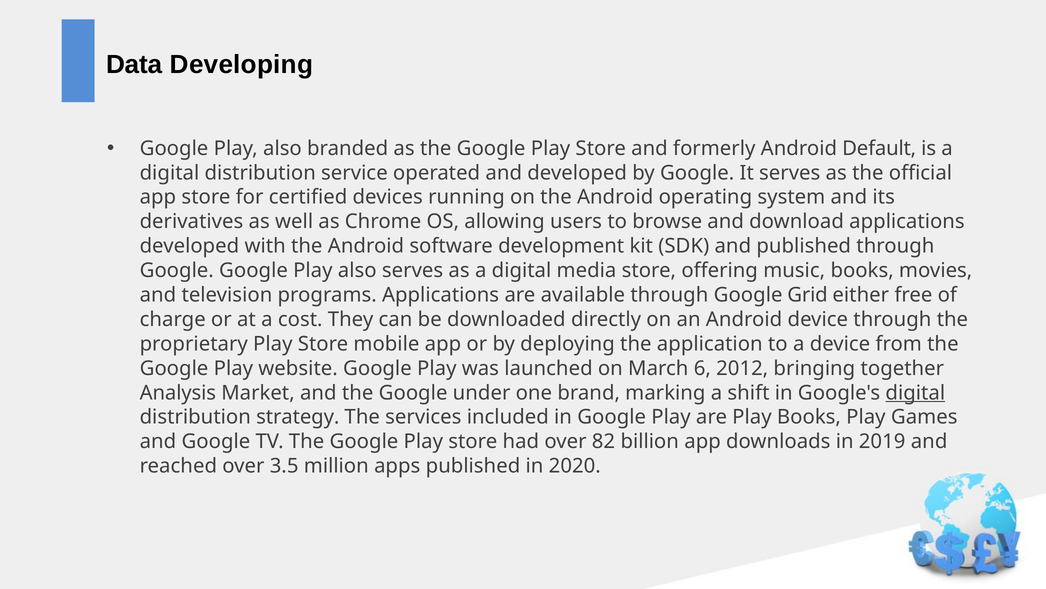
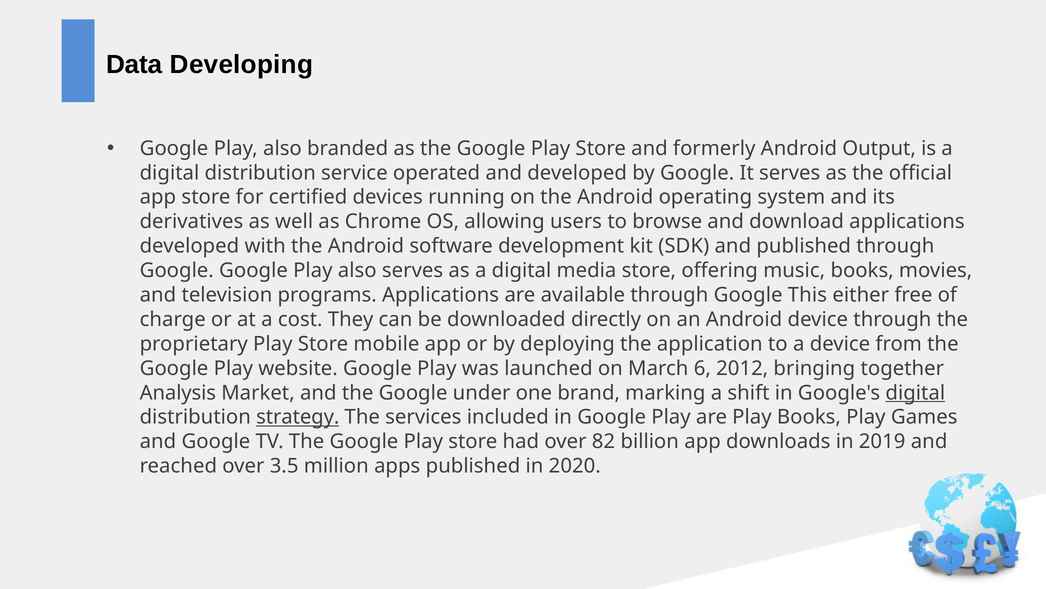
Default: Default -> Output (879, 148)
Grid: Grid -> This (807, 295)
strategy underline: none -> present (298, 417)
